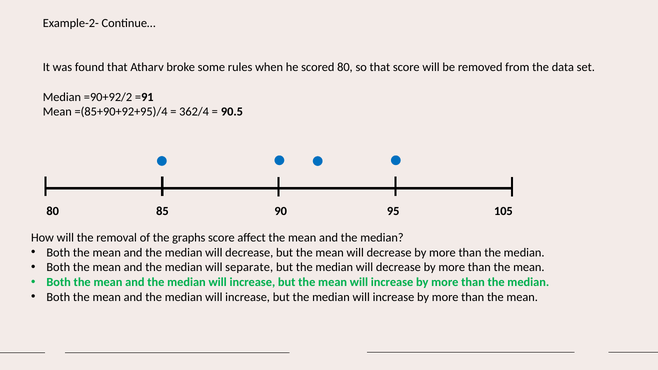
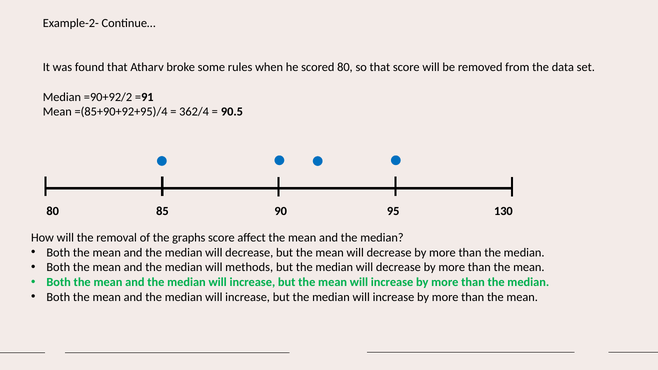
105: 105 -> 130 (503, 211)
separate: separate -> methods (249, 267)
